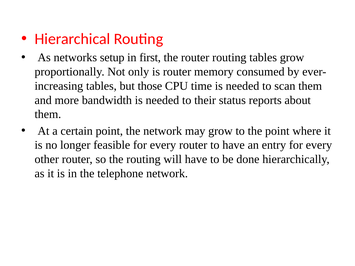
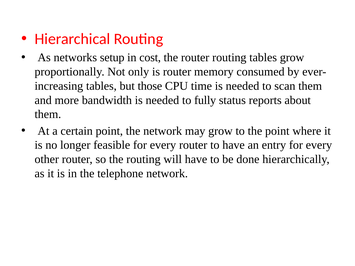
first: first -> cost (150, 58)
their: their -> fully (205, 100)
